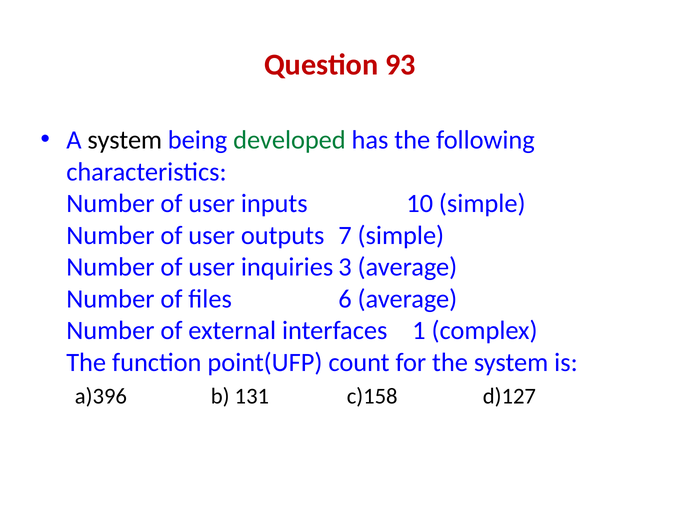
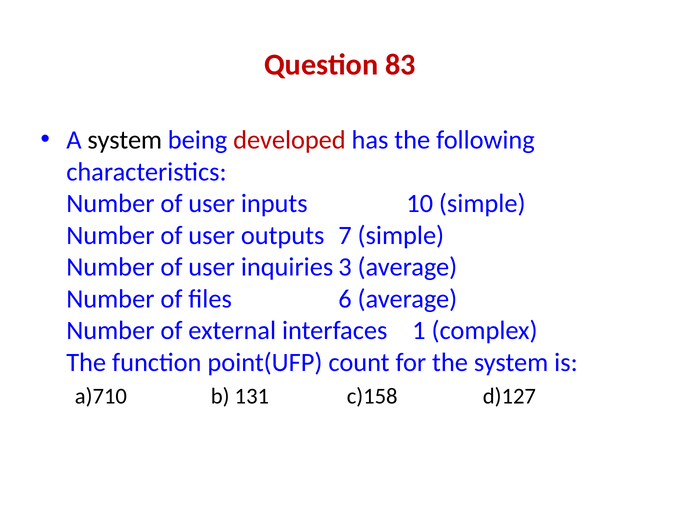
93: 93 -> 83 (400, 65)
developed colour: green -> red (289, 140)
a)396: a)396 -> a)710 (101, 396)
